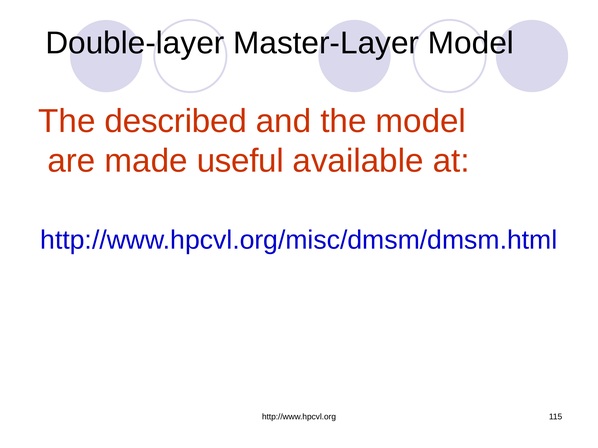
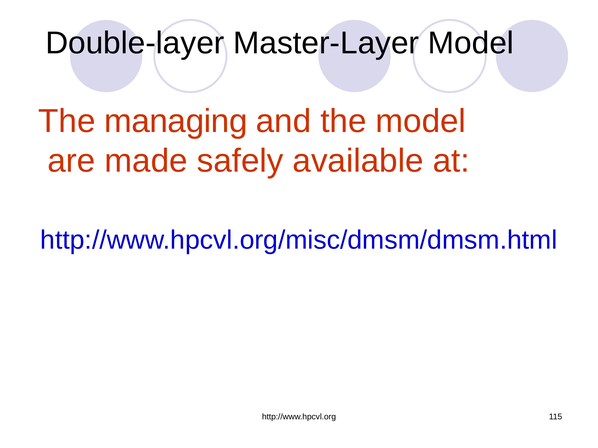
described: described -> managing (176, 121)
useful: useful -> safely (240, 161)
